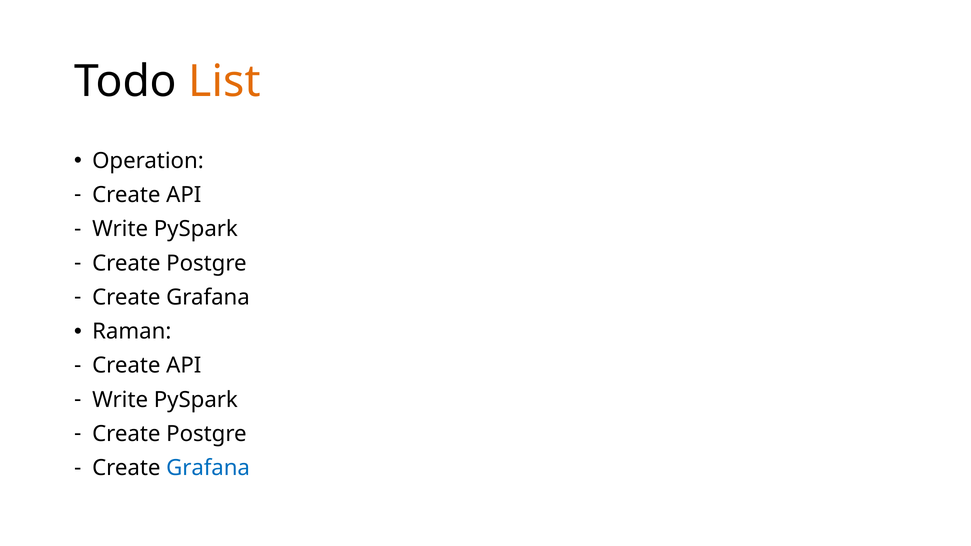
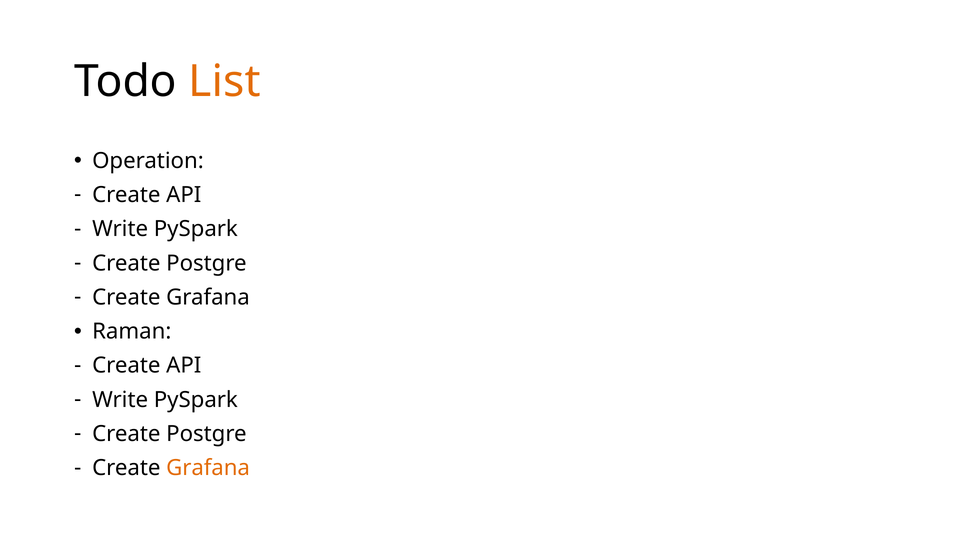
Grafana colour: blue -> orange (208, 468)
